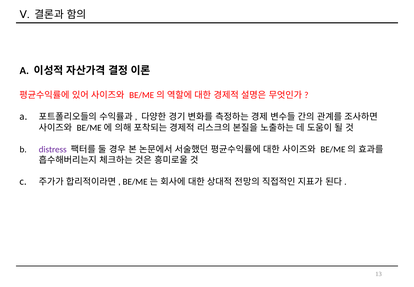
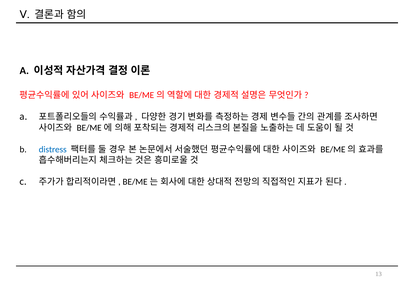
distress colour: purple -> blue (53, 149)
